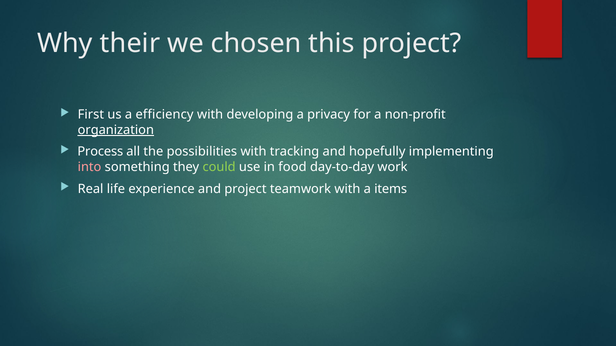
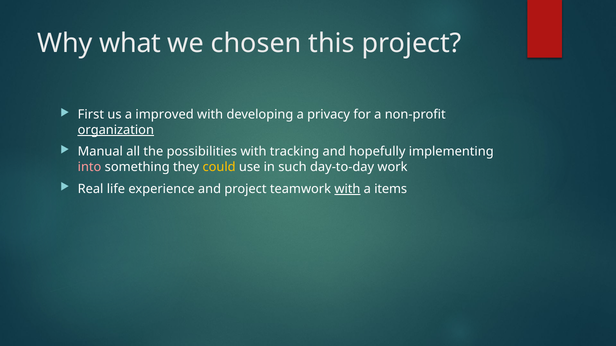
their: their -> what (130, 43)
efficiency: efficiency -> improved (165, 115)
Process: Process -> Manual (100, 152)
could colour: light green -> yellow (219, 167)
food: food -> such (292, 167)
with underline: none -> present (347, 189)
